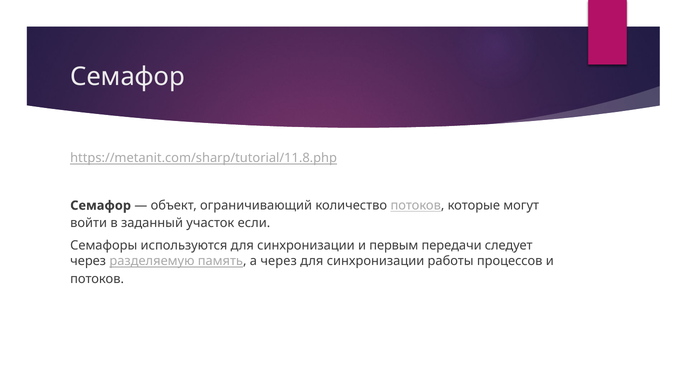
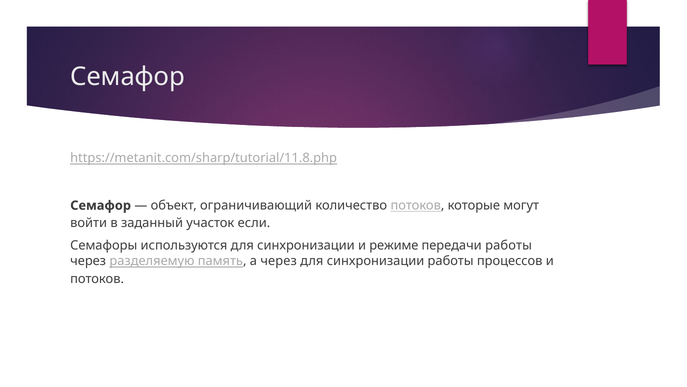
первым: первым -> режиме (394, 245)
передачи следует: следует -> работы (509, 245)
